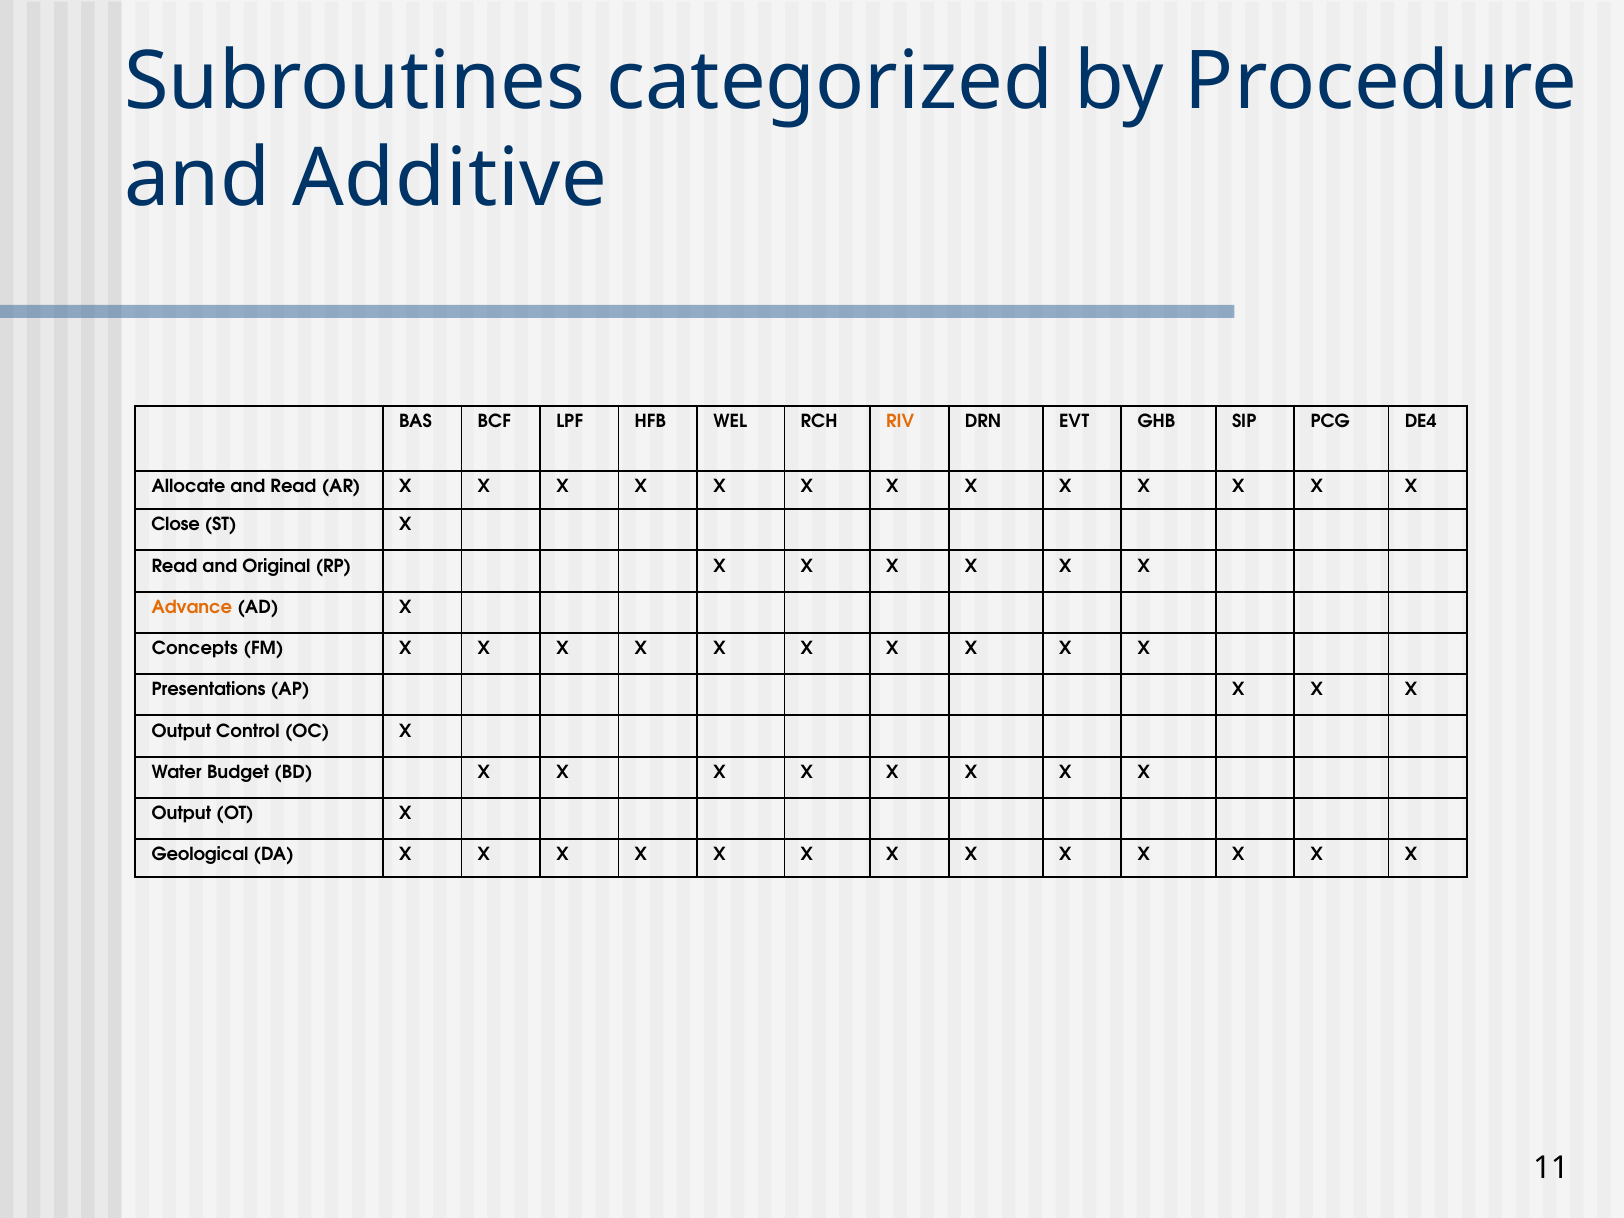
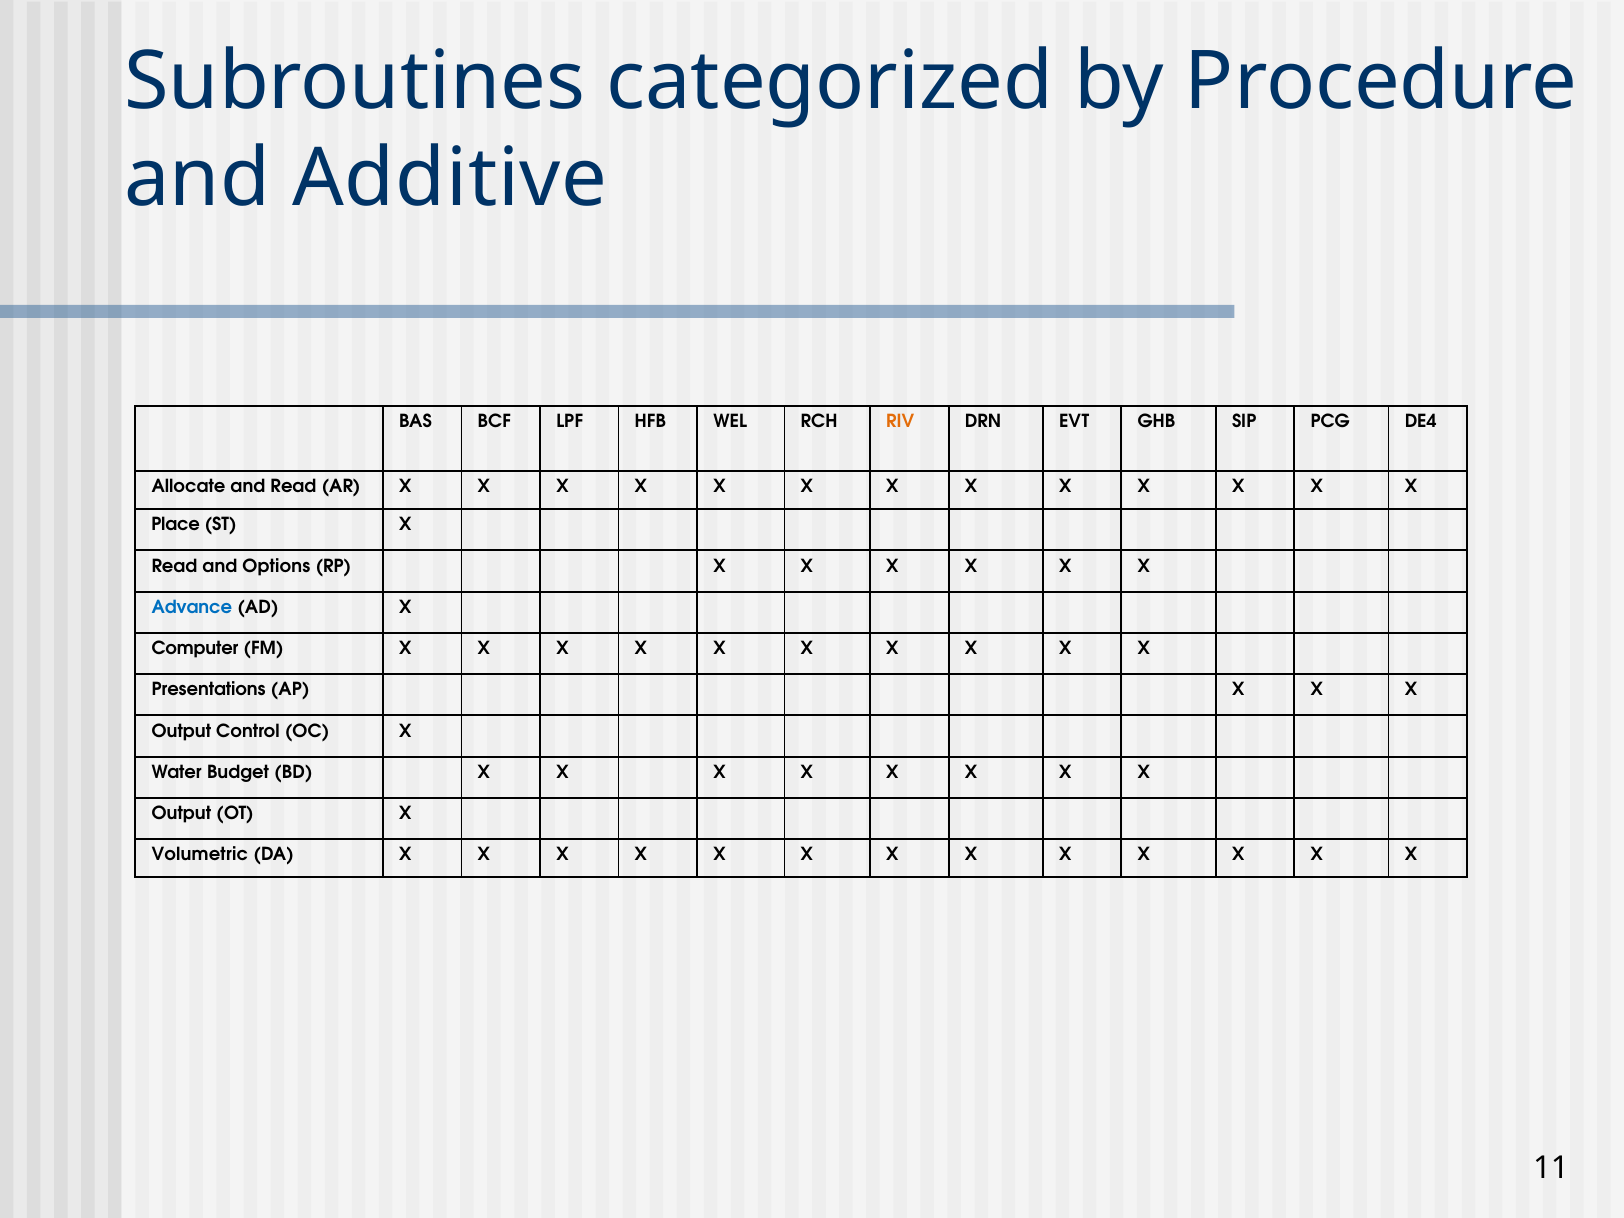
Close: Close -> Place (176, 525)
Original: Original -> Options (276, 566)
Advance colour: orange -> blue (192, 607)
Concepts: Concepts -> Computer (195, 649)
Geological: Geological -> Volumetric (200, 855)
